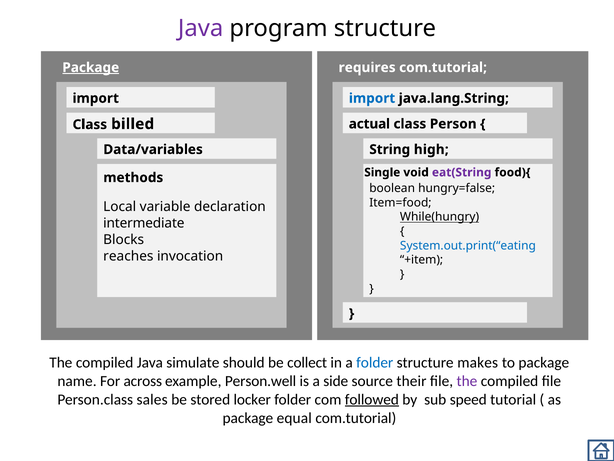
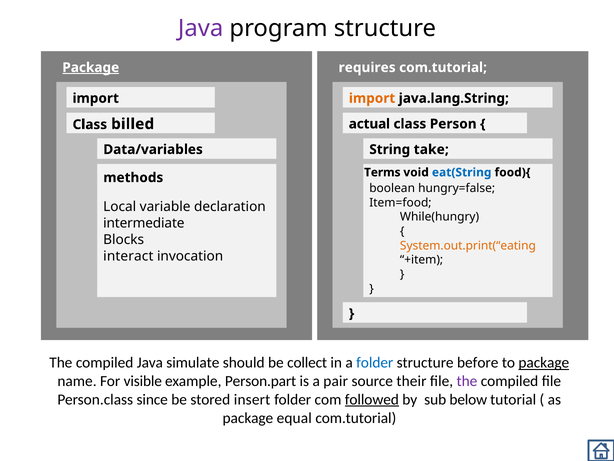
import colour: blue -> orange (372, 98)
high: high -> take (431, 149)
Single: Single -> Terms (382, 172)
eat(String colour: purple -> blue (462, 172)
While(hungry underline: present -> none (440, 217)
System.out.print(“eating colour: blue -> orange (468, 245)
reaches: reaches -> interact (128, 256)
makes: makes -> before (478, 362)
package underline: none -> present (544, 362)
across: across -> visible (143, 381)
Person.well: Person.well -> Person.part (261, 381)
side: side -> pair (336, 381)
sales: sales -> since (152, 399)
locker: locker -> insert (252, 399)
speed: speed -> below (468, 399)
